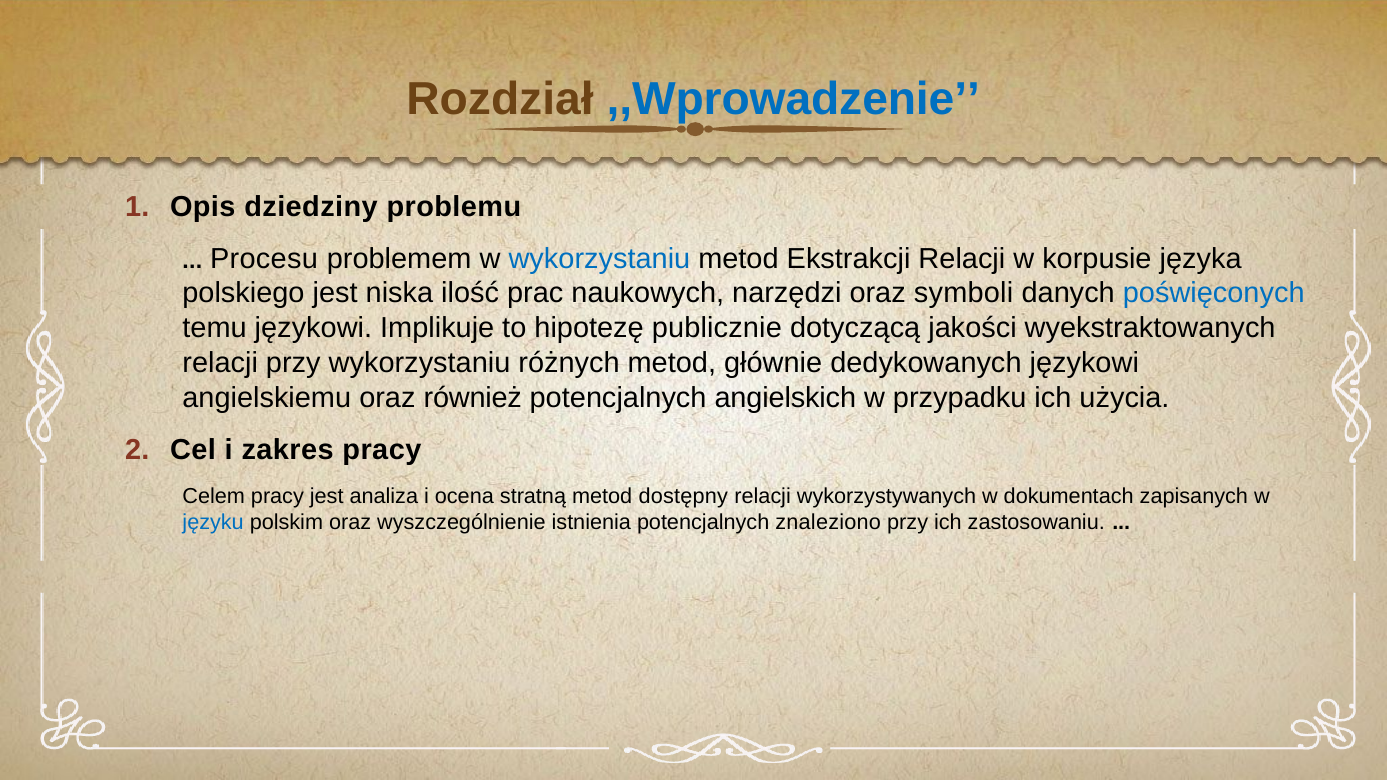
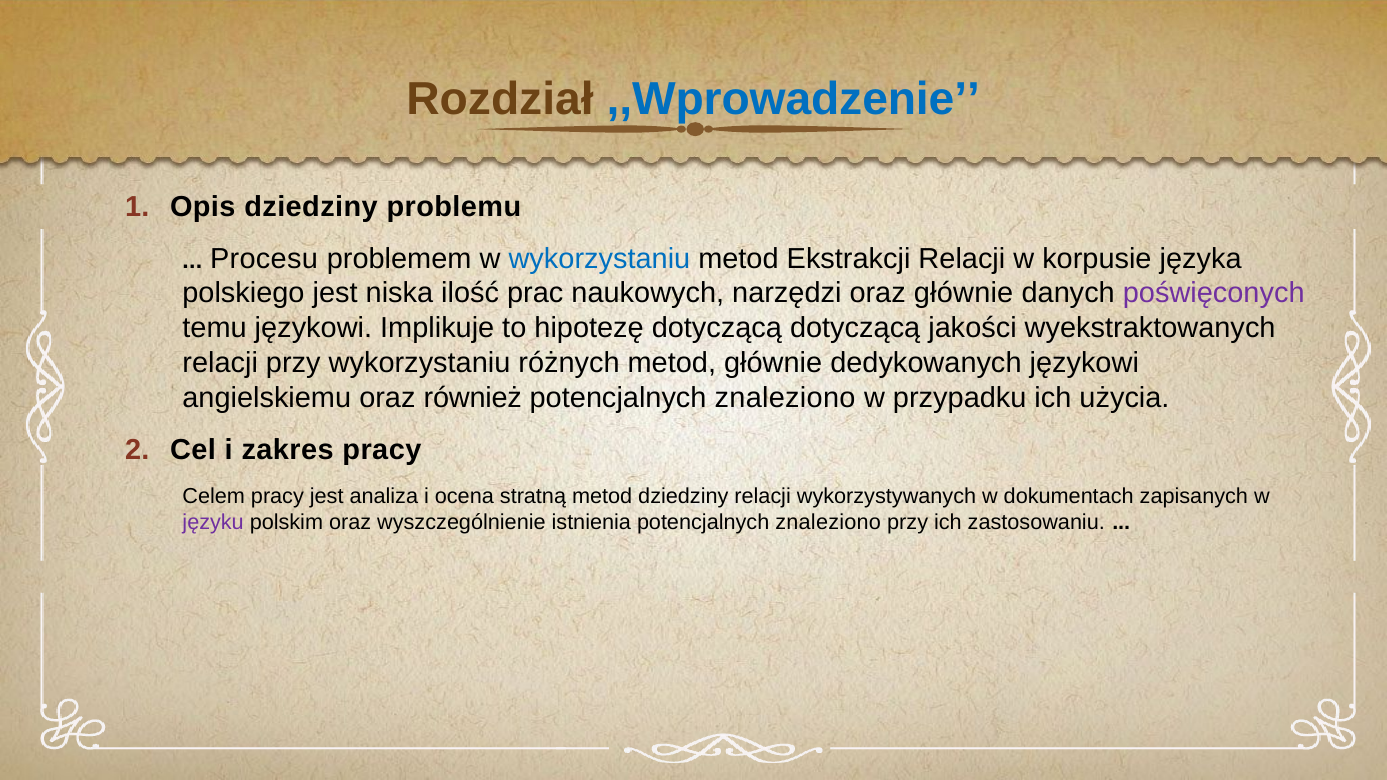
oraz symboli: symboli -> głównie (964, 293)
poświęconych colour: blue -> purple (1214, 293)
hipotezę publicznie: publicznie -> dotyczącą (717, 328)
angielskich: angielskich -> znaleziono (785, 398)
metod dostępny: dostępny -> dziedziny (683, 497)
języku colour: blue -> purple (213, 523)
